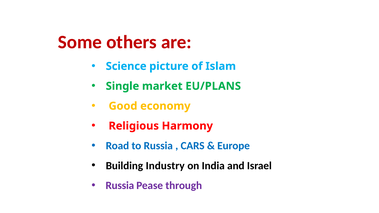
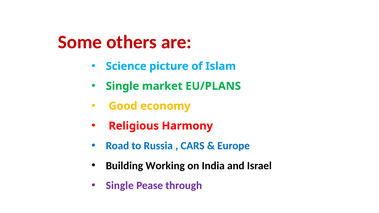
Industry: Industry -> Working (165, 166)
Russia: Russia -> Single (120, 186)
